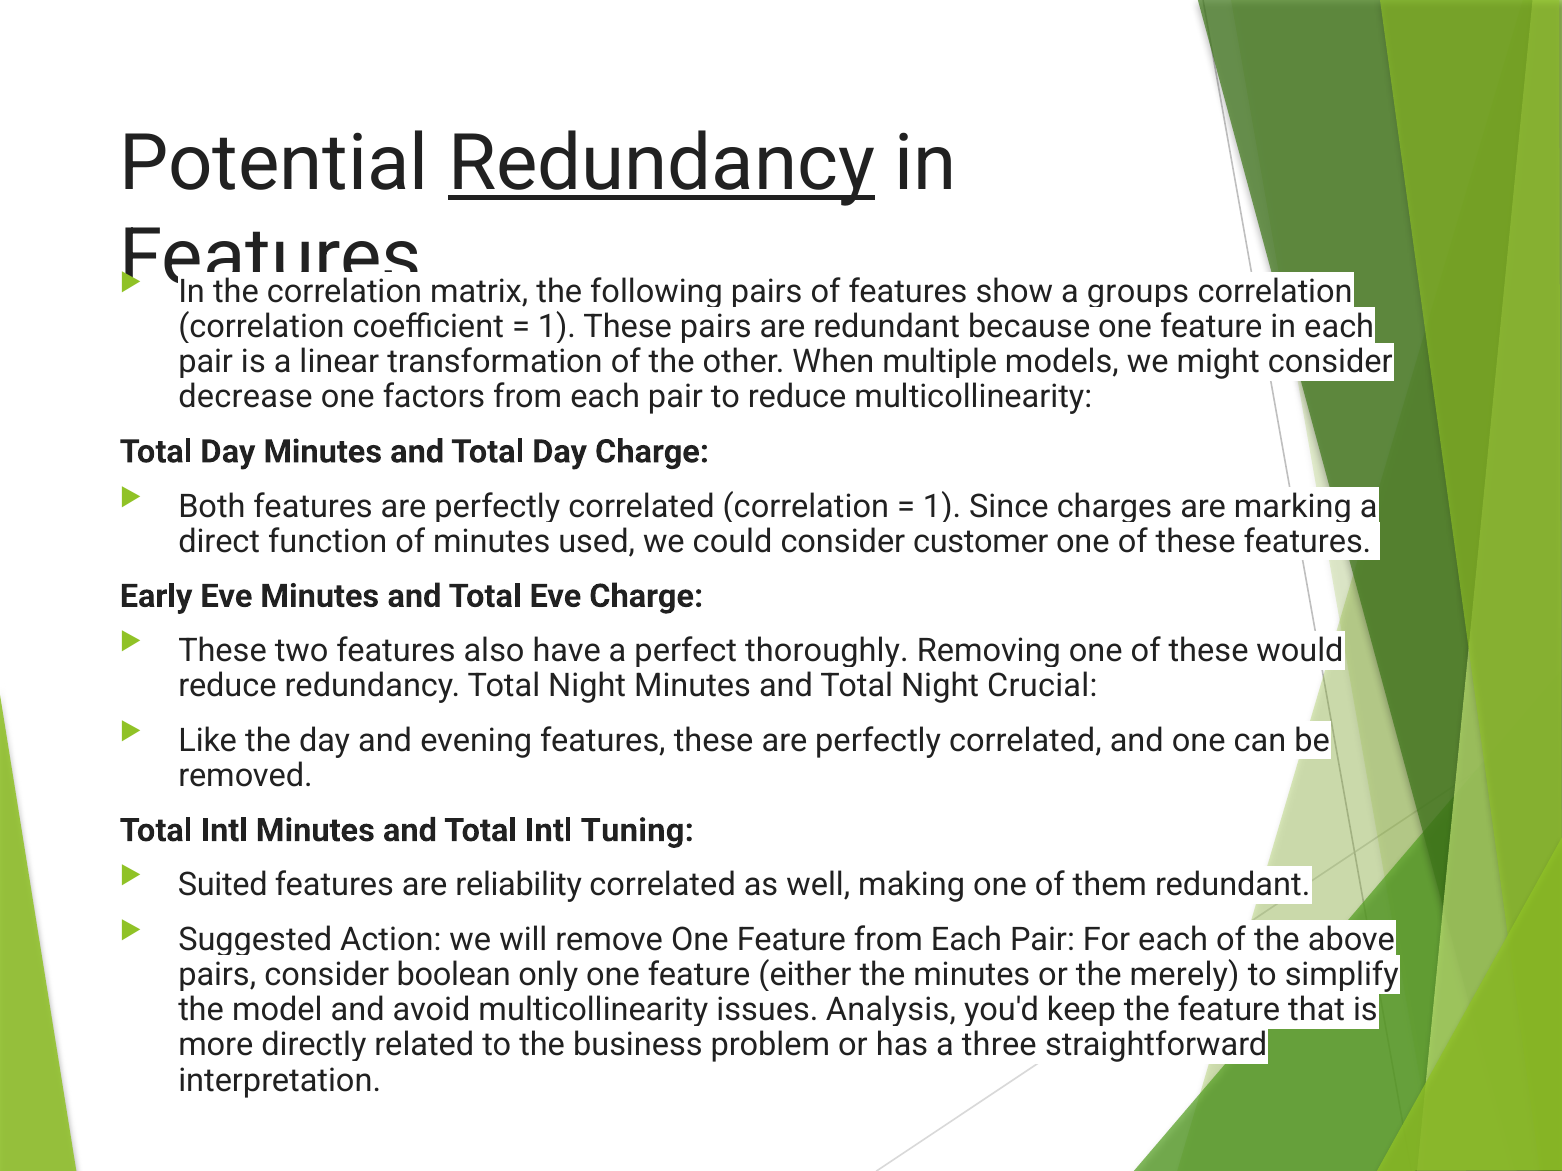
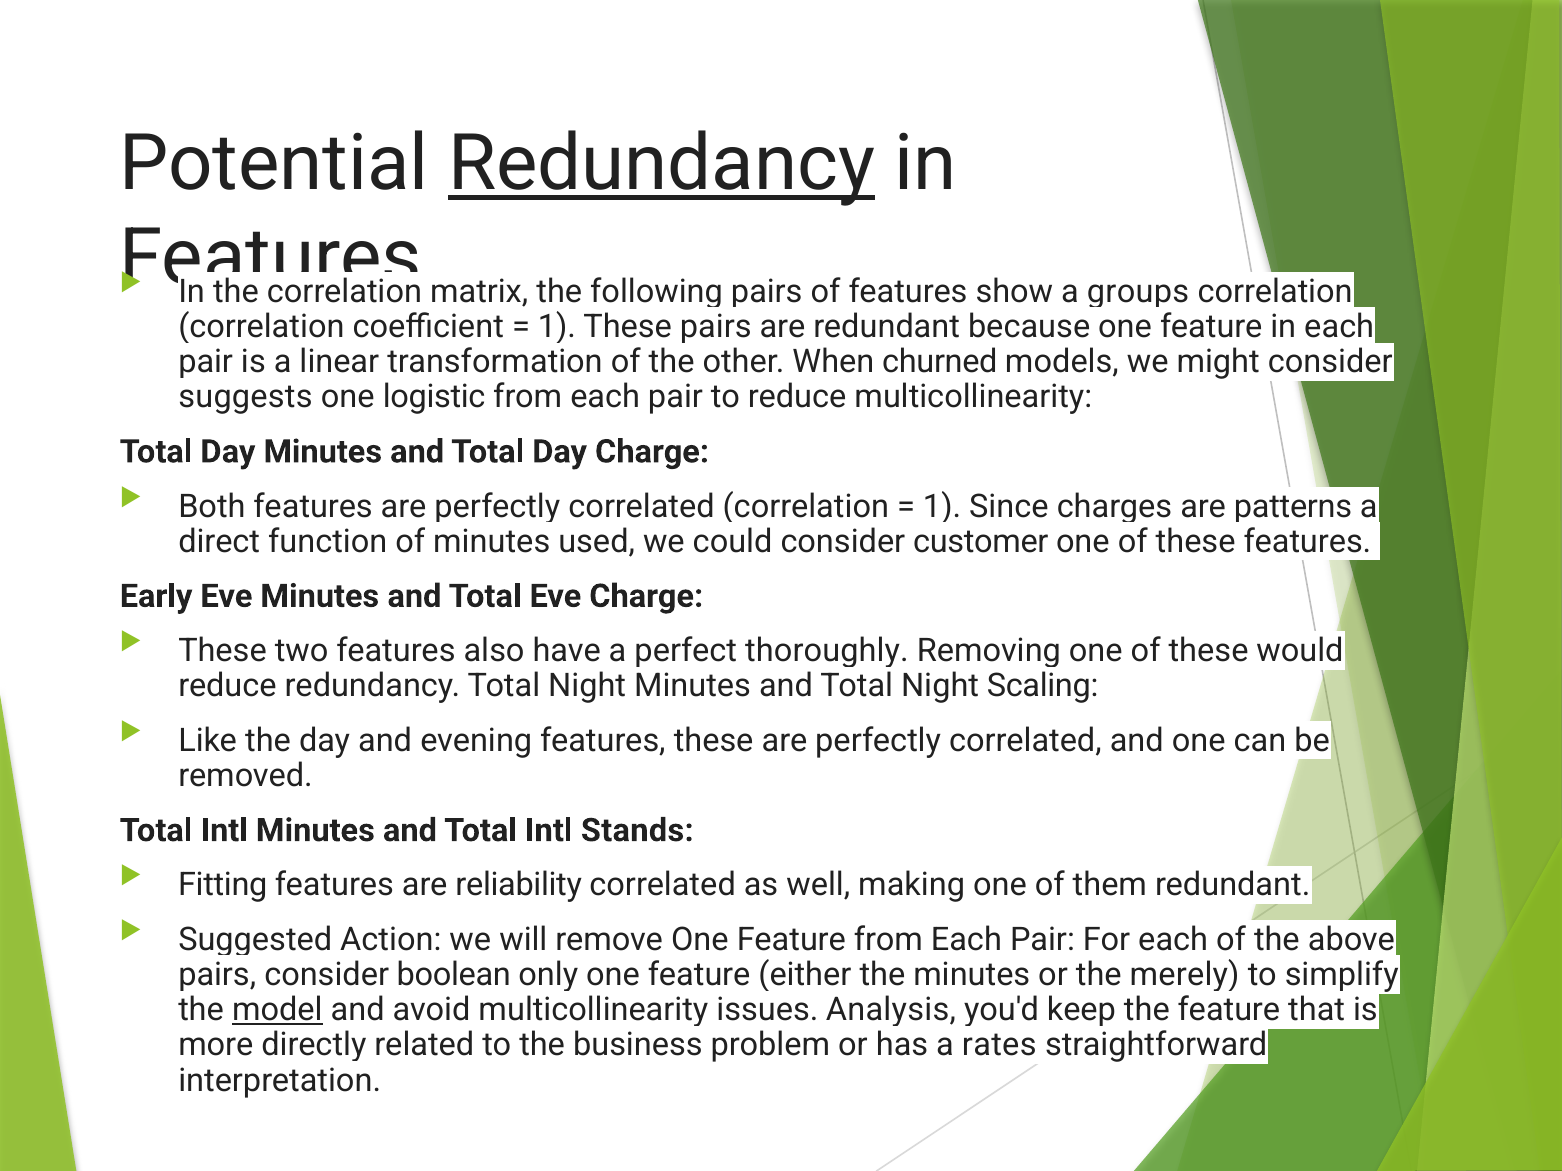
multiple: multiple -> churned (940, 362)
decrease: decrease -> suggests (245, 397)
factors: factors -> logistic (434, 397)
marking: marking -> patterns (1293, 507)
Crucial: Crucial -> Scaling (1043, 686)
Tuning: Tuning -> Stands (637, 831)
Suited: Suited -> Fitting (223, 885)
model underline: none -> present (277, 1010)
three: three -> rates (999, 1046)
